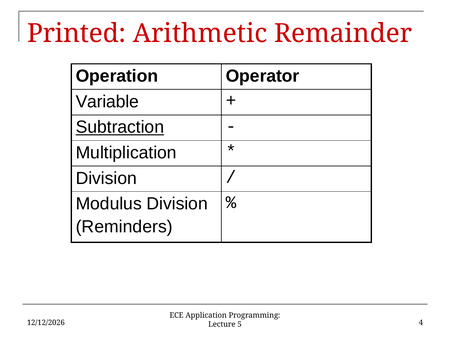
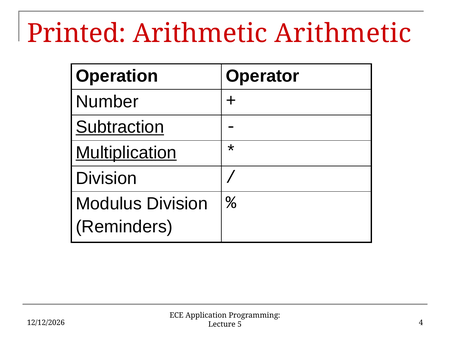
Arithmetic Remainder: Remainder -> Arithmetic (343, 34)
Variable: Variable -> Number (107, 102)
Multiplication underline: none -> present (126, 153)
